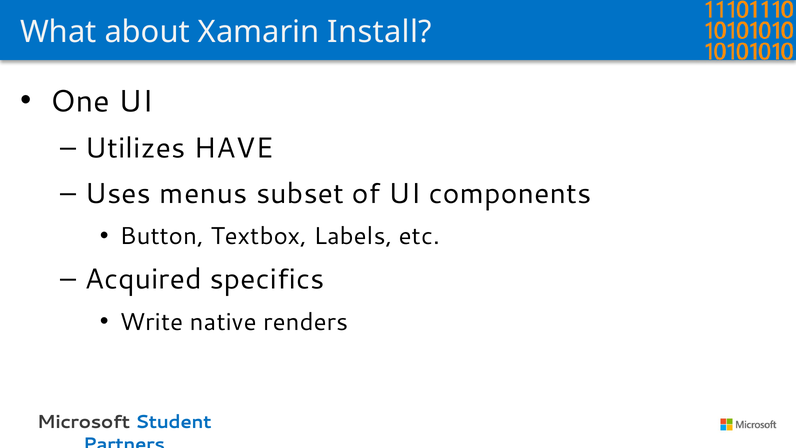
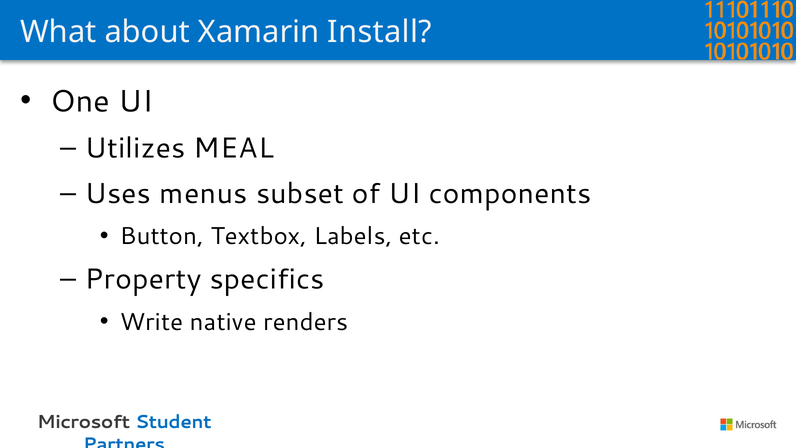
HAVE: HAVE -> MEAL (234, 148)
Acquired: Acquired -> Property (143, 279)
